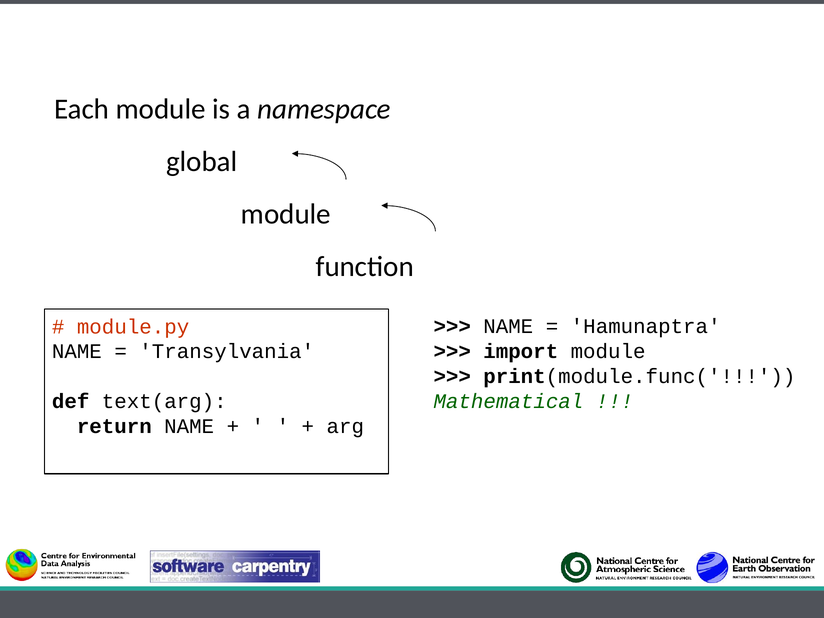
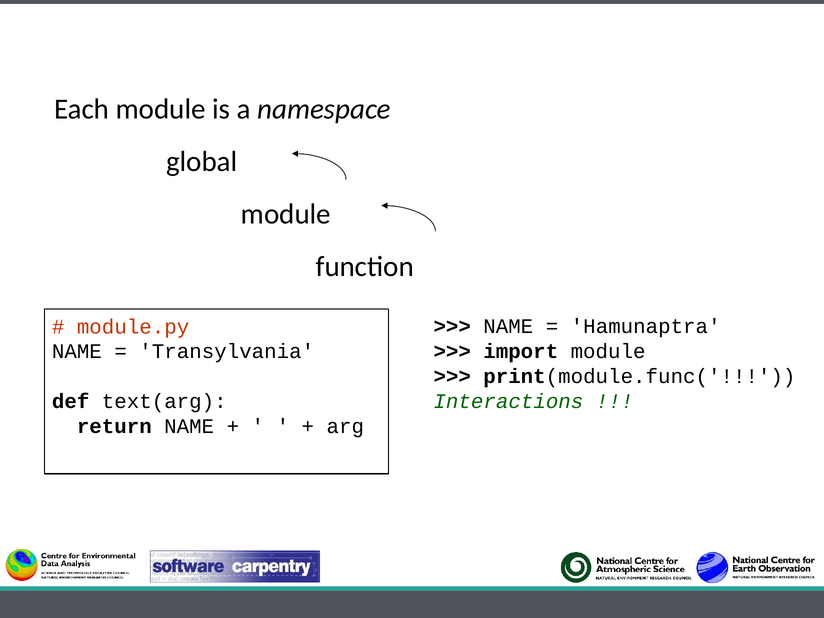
Mathematical: Mathematical -> Interactions (508, 401)
